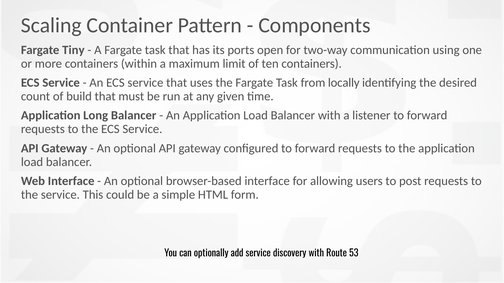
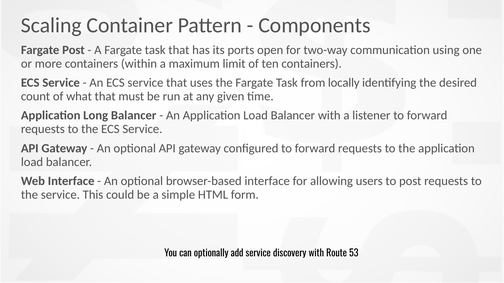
Fargate Tiny: Tiny -> Post (73, 50)
build: build -> what (79, 97)
